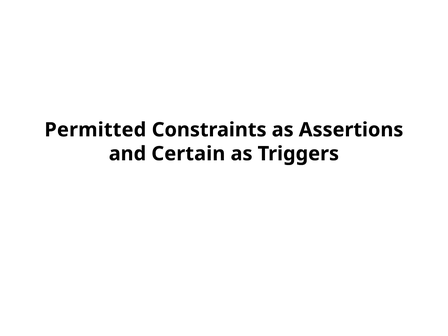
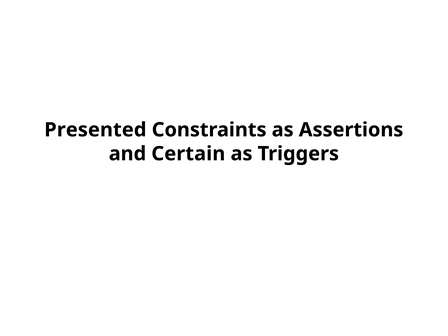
Permitted: Permitted -> Presented (95, 130)
